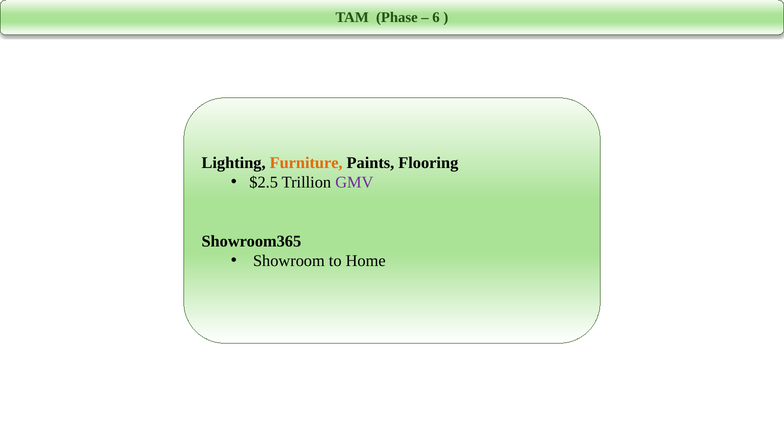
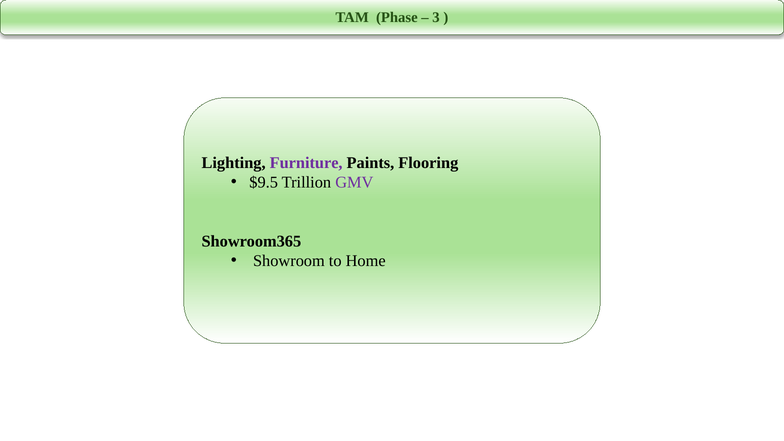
6: 6 -> 3 (436, 17)
Furniture colour: orange -> purple (306, 163)
$2.5: $2.5 -> $9.5 (264, 182)
